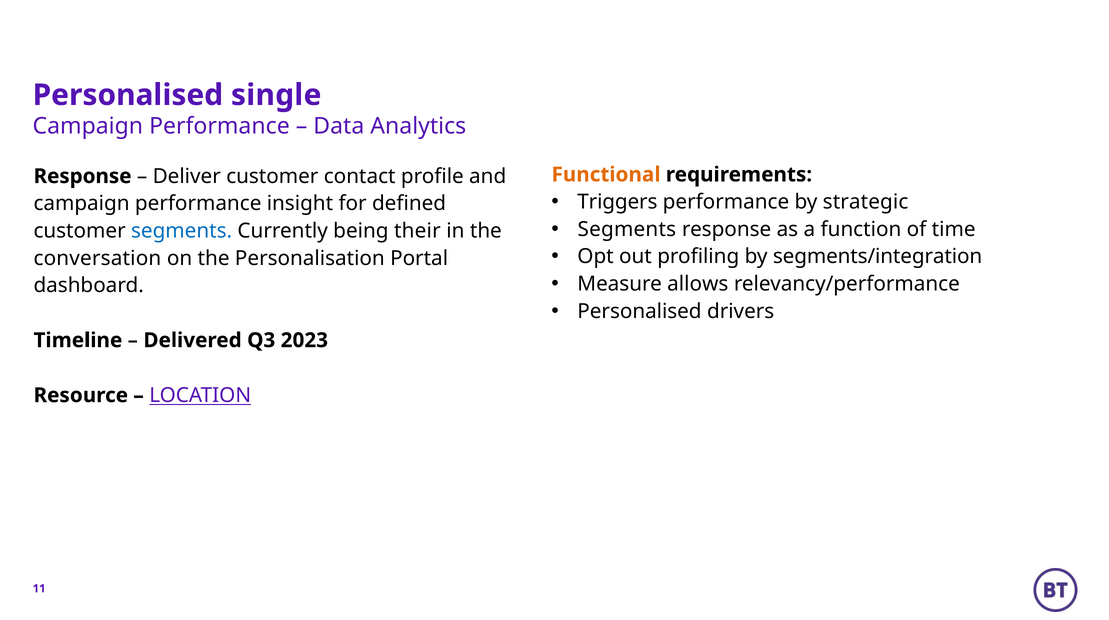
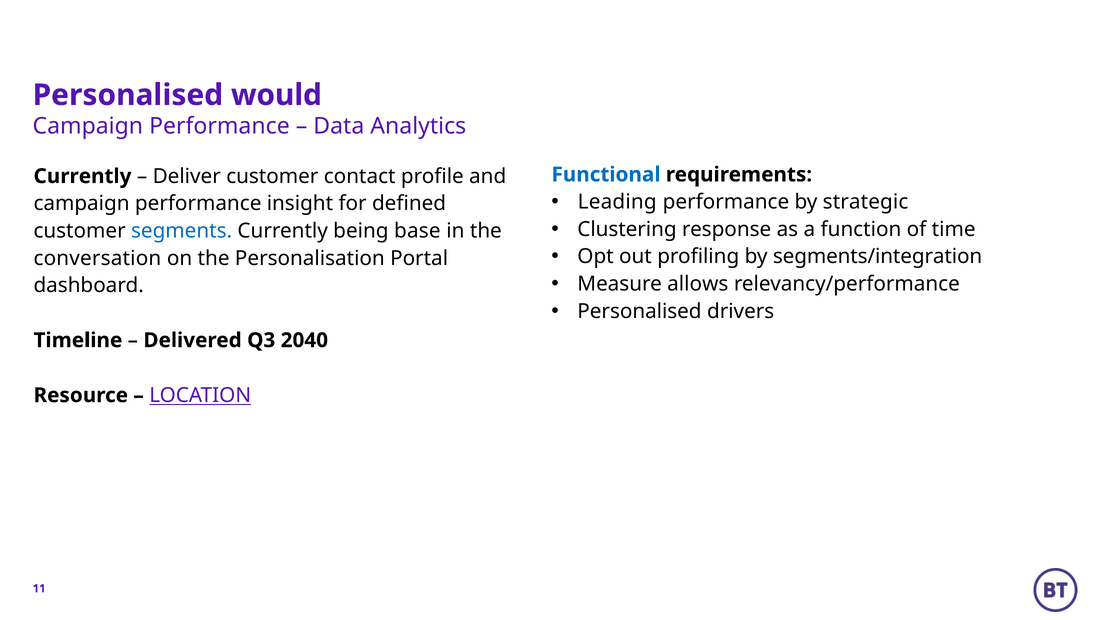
single: single -> would (276, 95)
Functional colour: orange -> blue (606, 175)
Response: Response -> Currently (82, 176)
Triggers: Triggers -> Leading (617, 202)
Segments: Segments -> Clustering (627, 229)
their: their -> base (417, 231)
2023: 2023 -> 2040 (304, 340)
